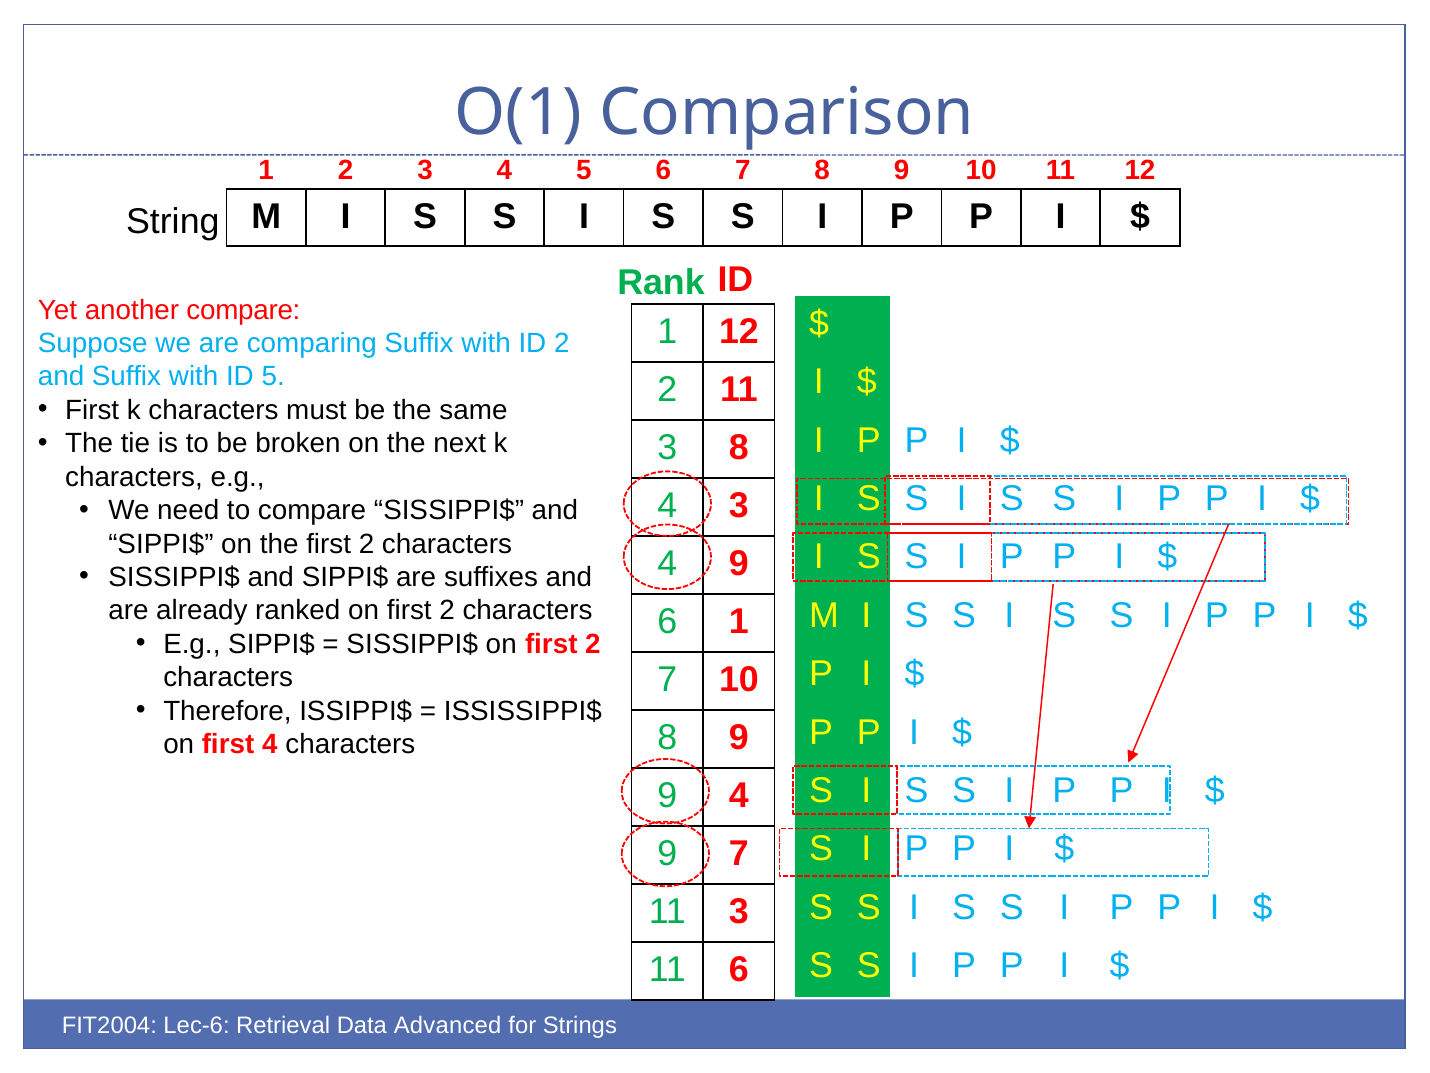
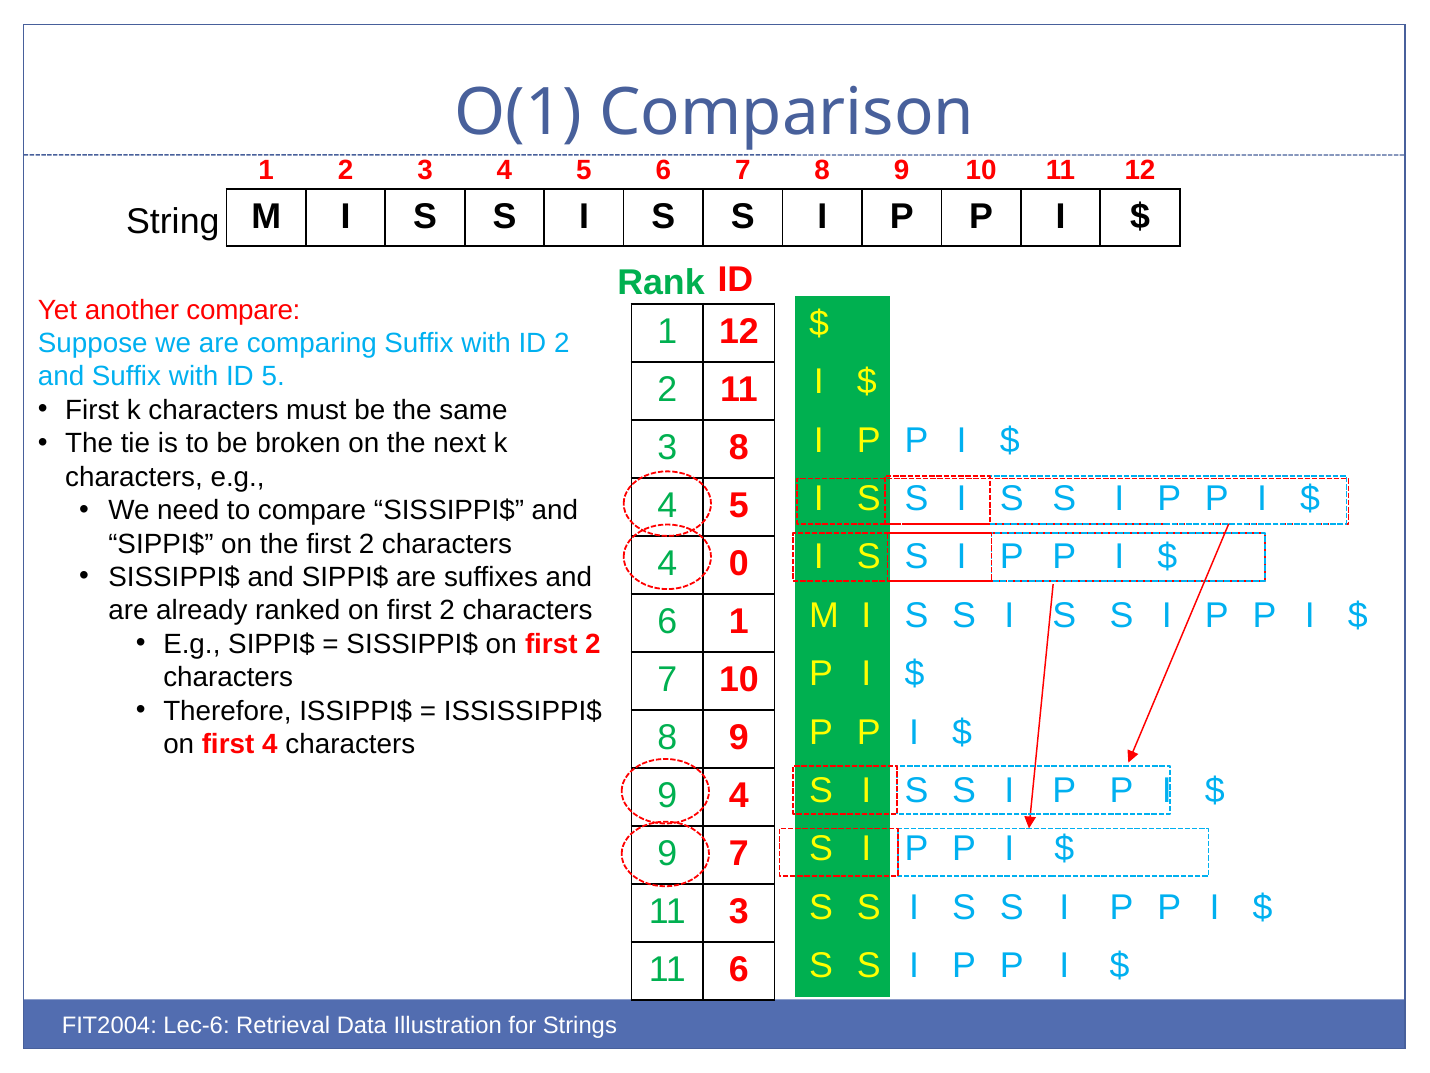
3: 3 -> 5 (739, 505)
9: 9 -> 0 (739, 563)
Advanced: Advanced -> Illustration (448, 1026)
